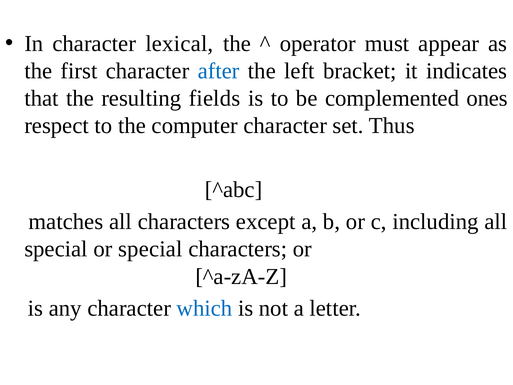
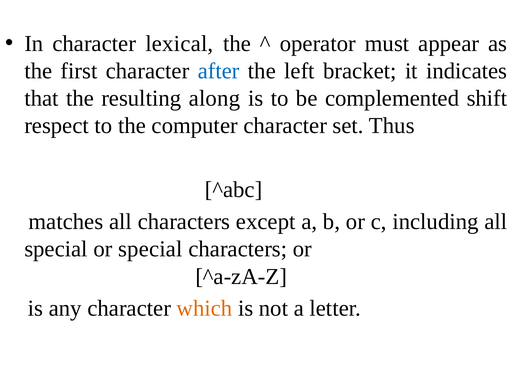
fields: fields -> along (215, 98)
ones: ones -> shift (487, 98)
which colour: blue -> orange (204, 308)
